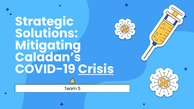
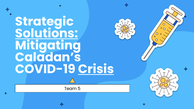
Solutions underline: none -> present (47, 34)
